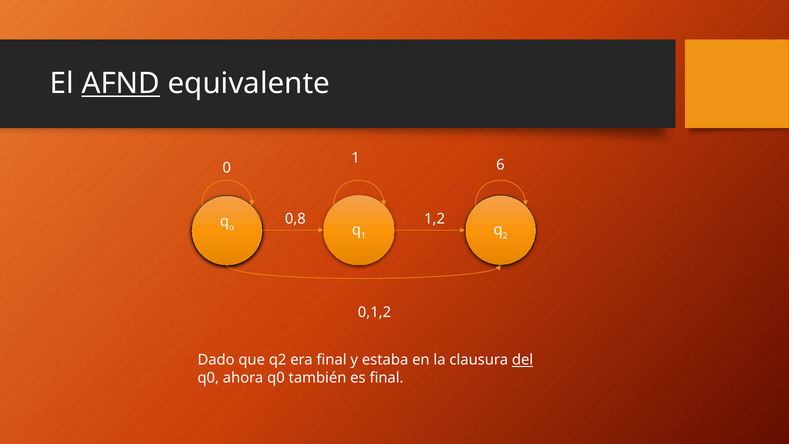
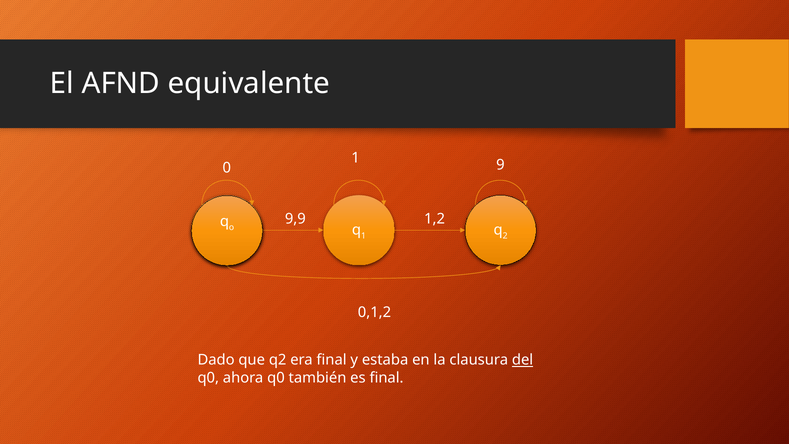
AFND underline: present -> none (121, 84)
6: 6 -> 9 (500, 165)
0,8: 0,8 -> 9,9 (295, 219)
